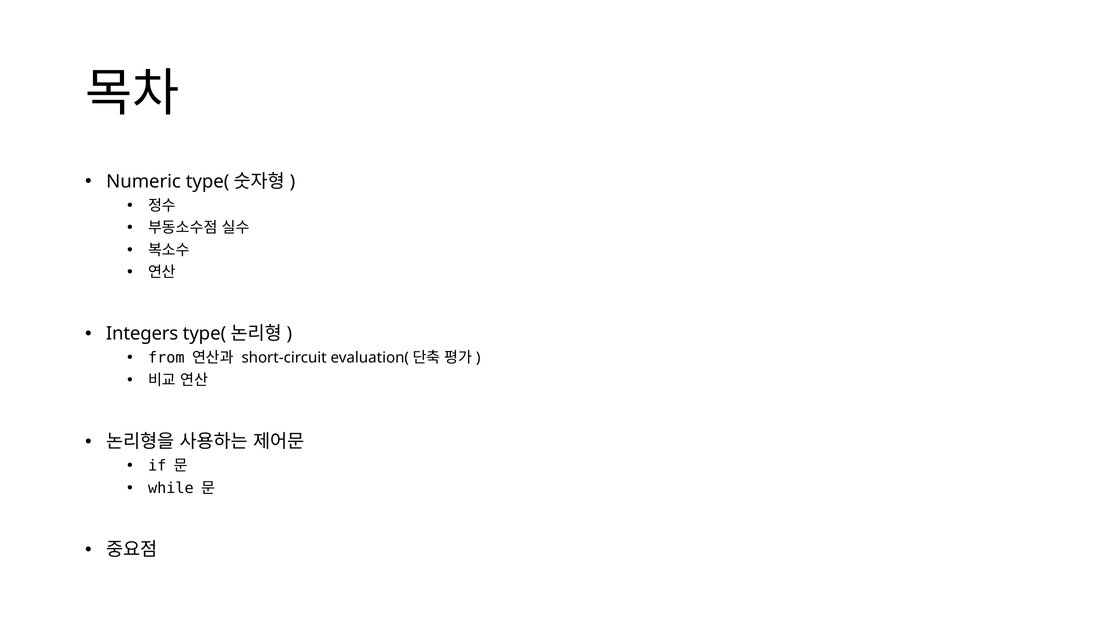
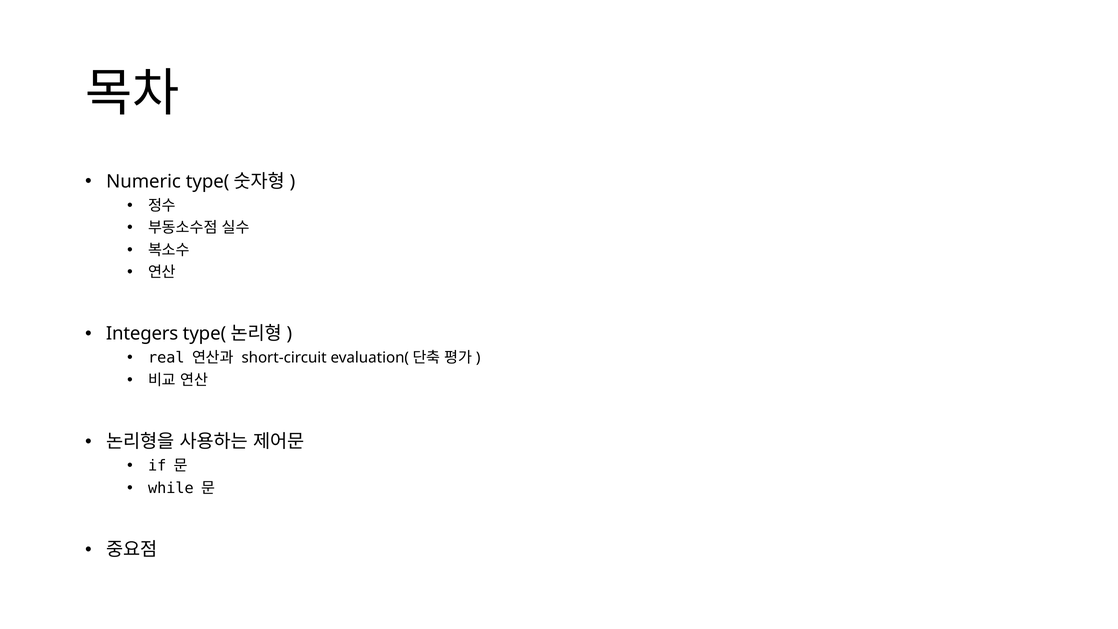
from: from -> real (166, 358)
